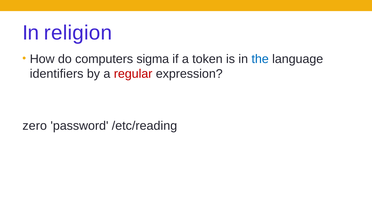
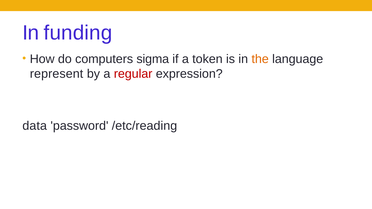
religion: religion -> funding (78, 33)
the colour: blue -> orange (260, 59)
identifiers: identifiers -> represent (57, 74)
zero: zero -> data (35, 126)
